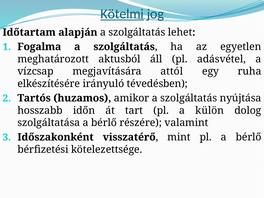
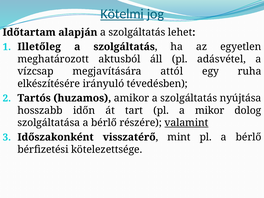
Fogalma: Fogalma -> Illetőleg (39, 47)
külön: külön -> mikor (210, 110)
valamint underline: none -> present (186, 123)
